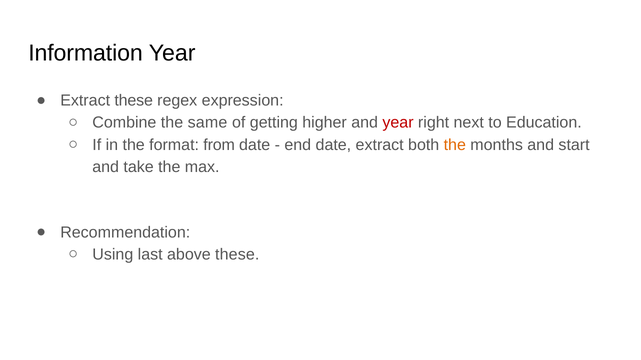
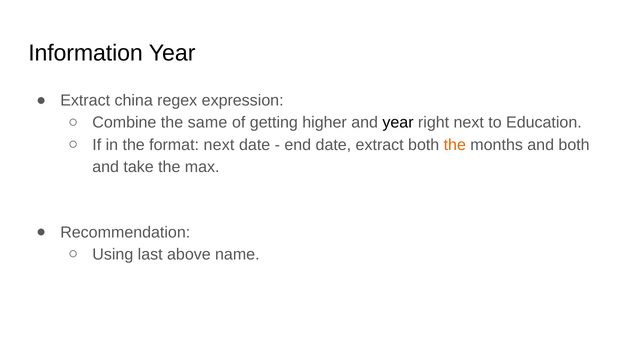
Extract these: these -> china (134, 101)
year colour: red -> black (398, 123)
format from: from -> next (219, 145)
and start: start -> both (574, 145)
above these: these -> name (237, 255)
